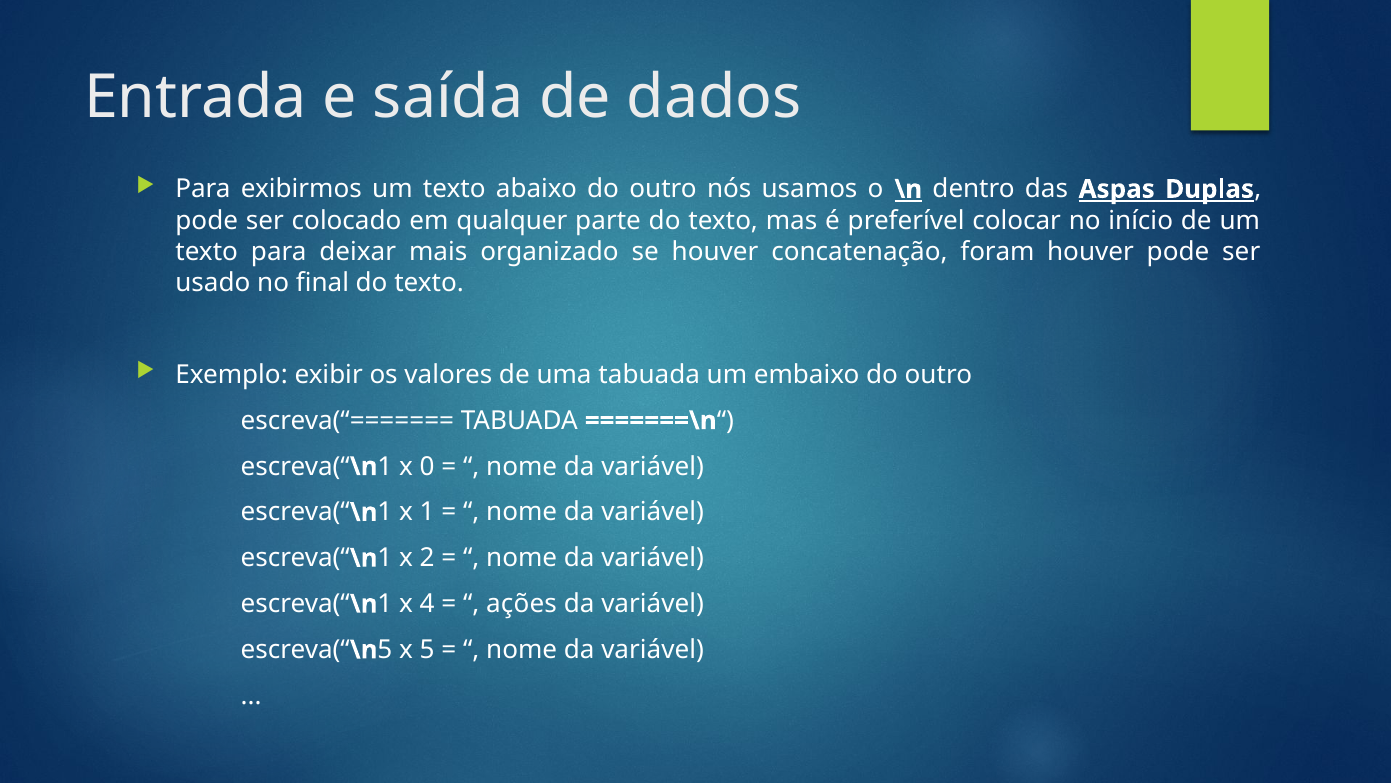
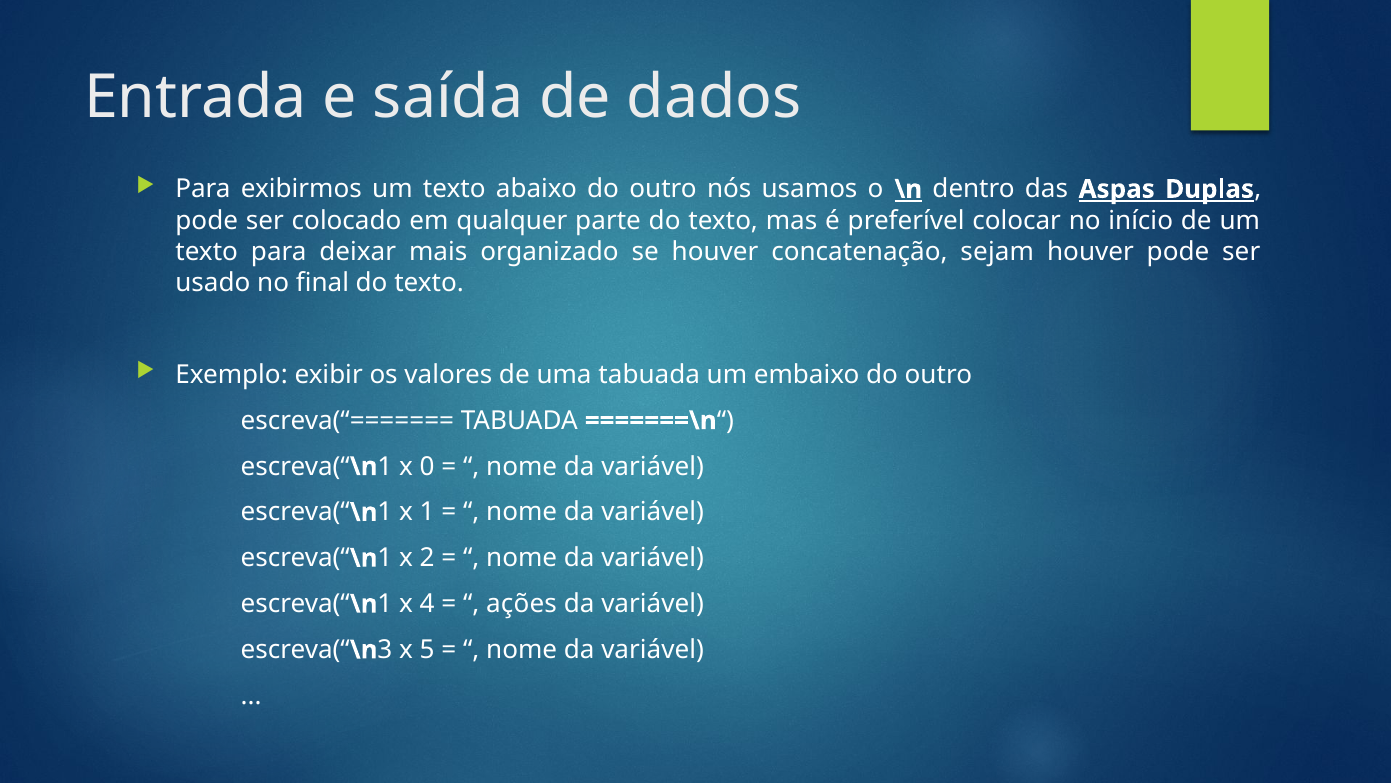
foram: foram -> sejam (997, 252)
\n 5: 5 -> 3 (385, 649)
